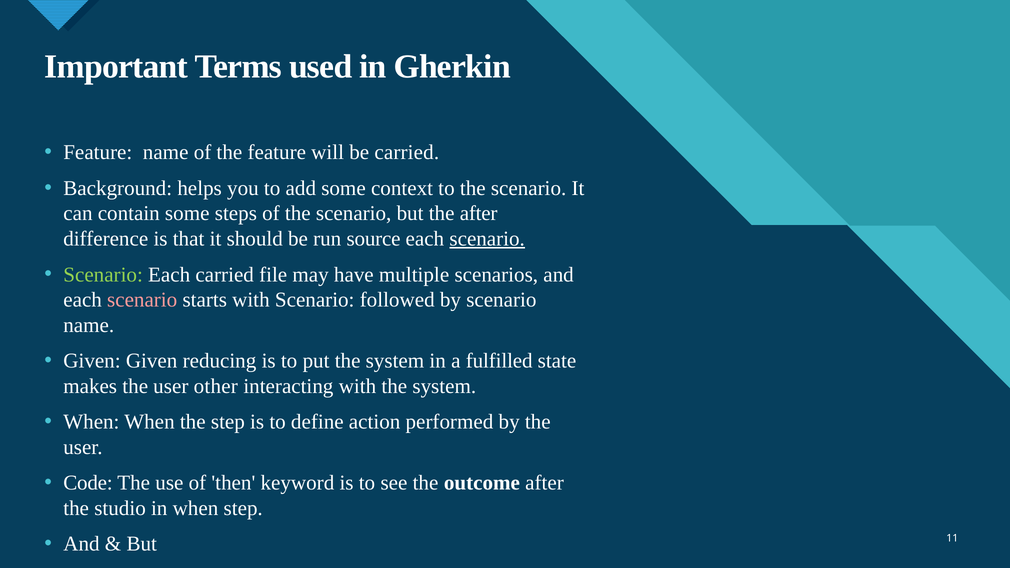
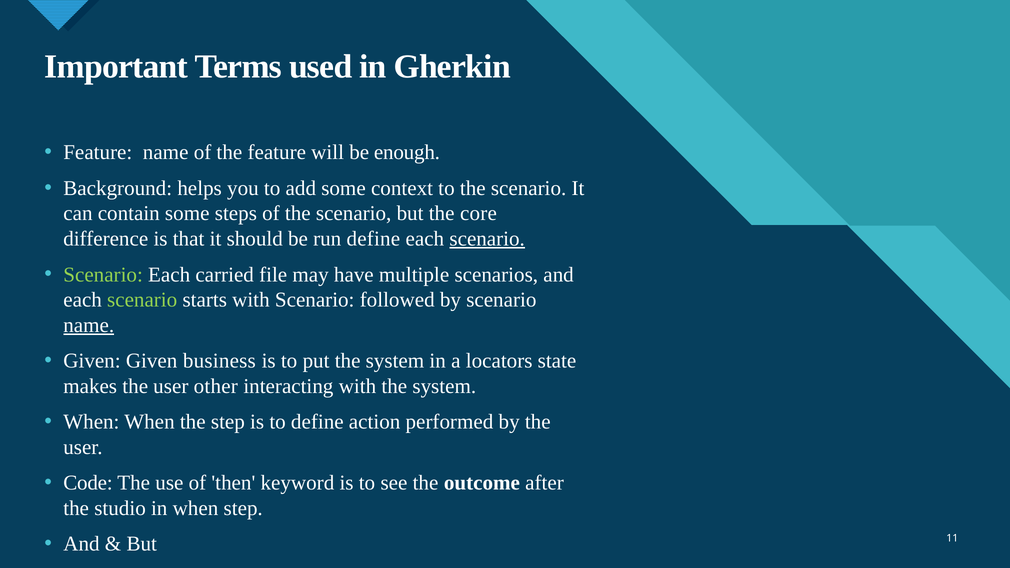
be carried: carried -> enough (407, 153)
the after: after -> core (478, 214)
run source: source -> define (373, 239)
scenario colour: pink -> light green (142, 300)
name underline: none -> present (89, 325)
reducing: reducing -> business (219, 361)
fulfilled: fulfilled -> locators (499, 361)
